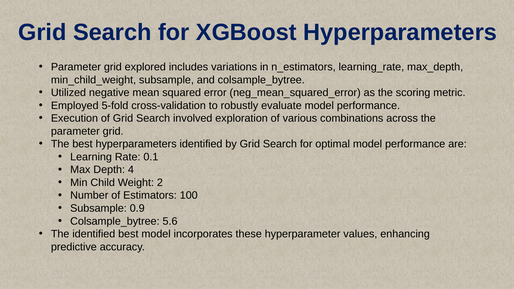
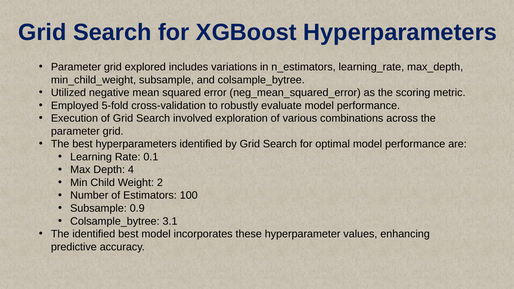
5.6: 5.6 -> 3.1 (170, 221)
